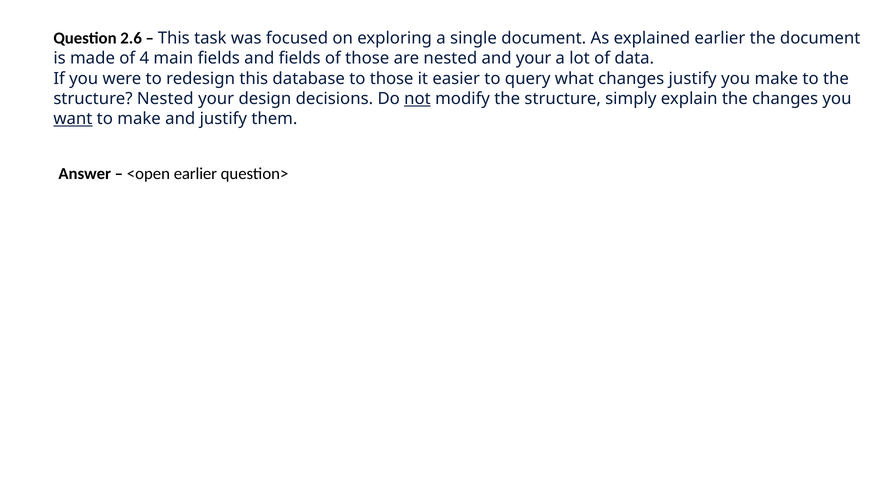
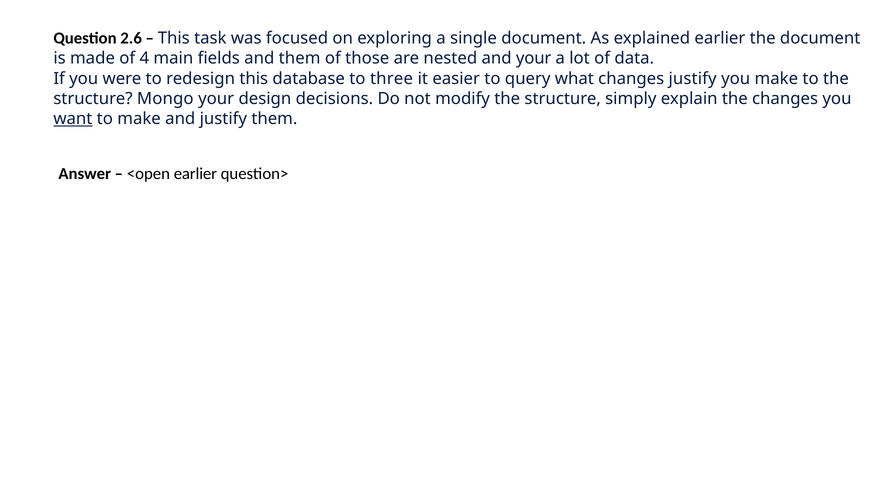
and fields: fields -> them (300, 58)
to those: those -> three (391, 79)
structure Nested: Nested -> Mongo (165, 99)
not underline: present -> none (418, 99)
